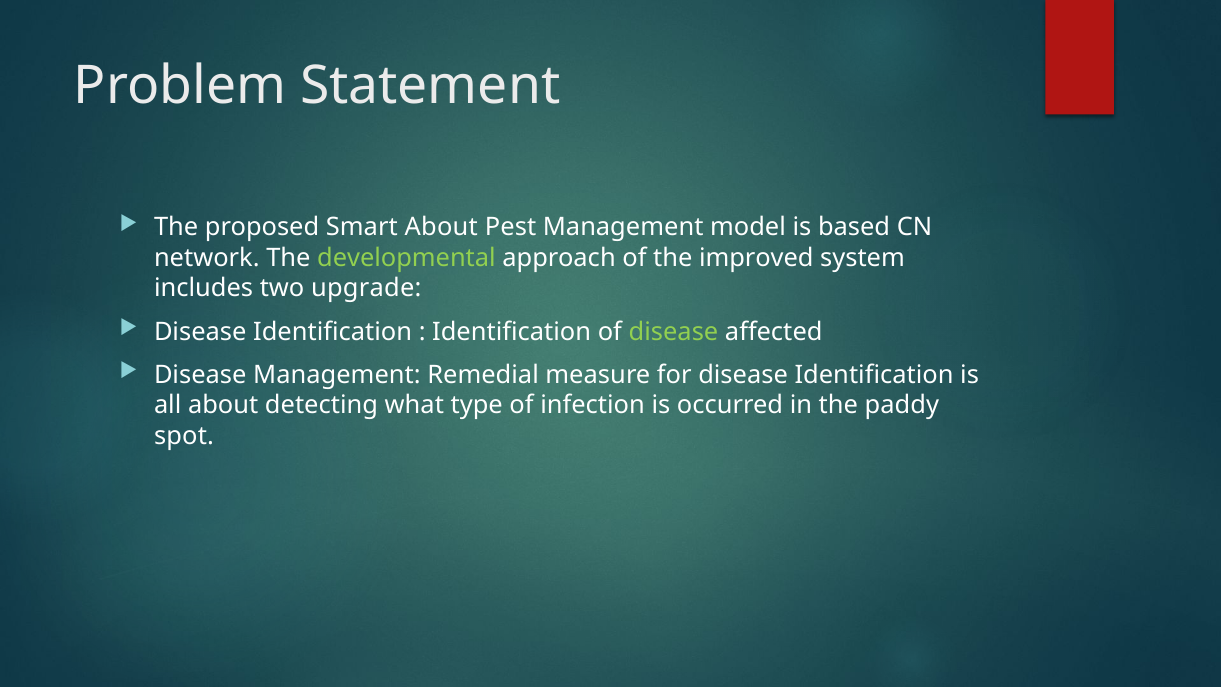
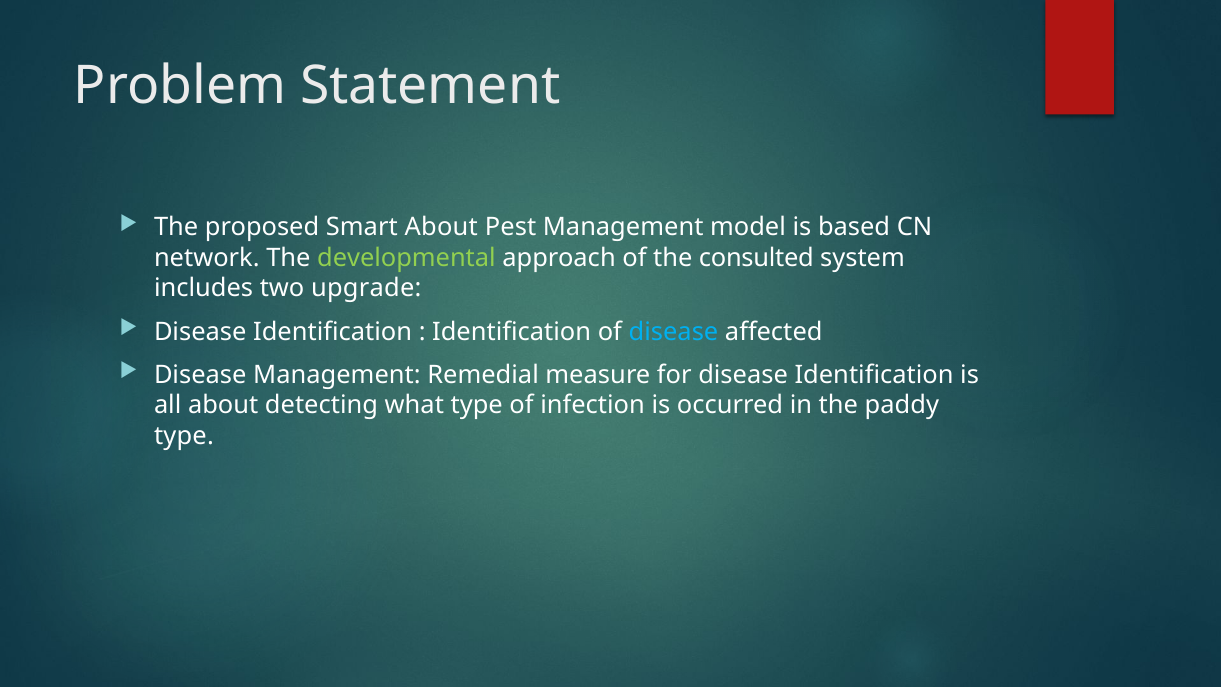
improved: improved -> consulted (756, 258)
disease colour: light green -> light blue (673, 332)
spot: spot -> type (184, 436)
